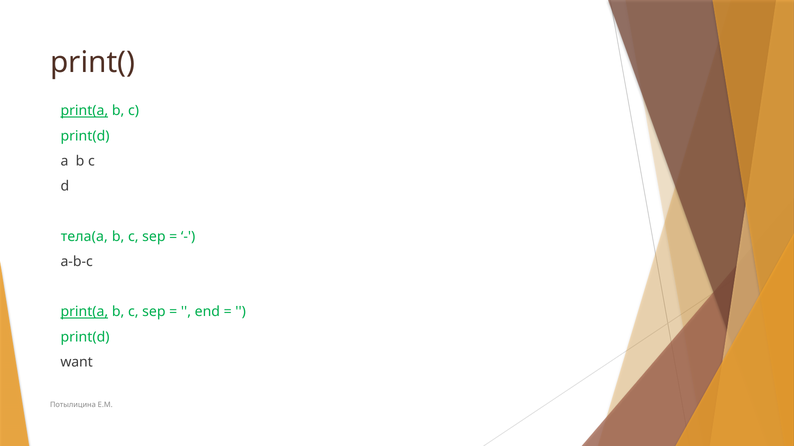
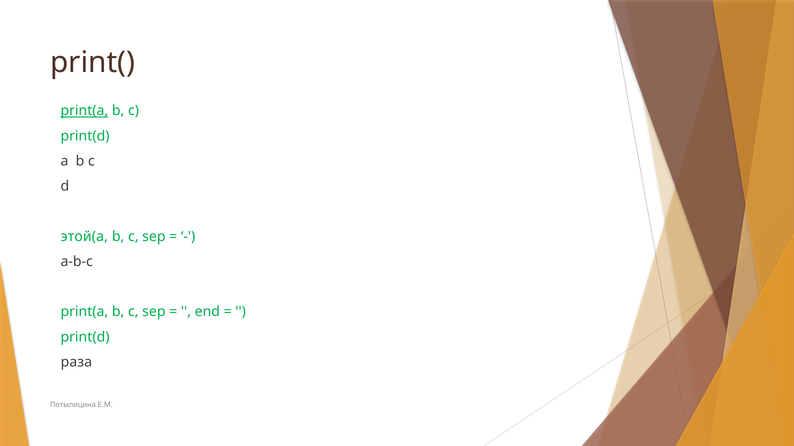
тела(a: тела(a -> этой(a (84, 237)
print(a underline: present -> none (84, 312)
want: want -> раза (76, 363)
